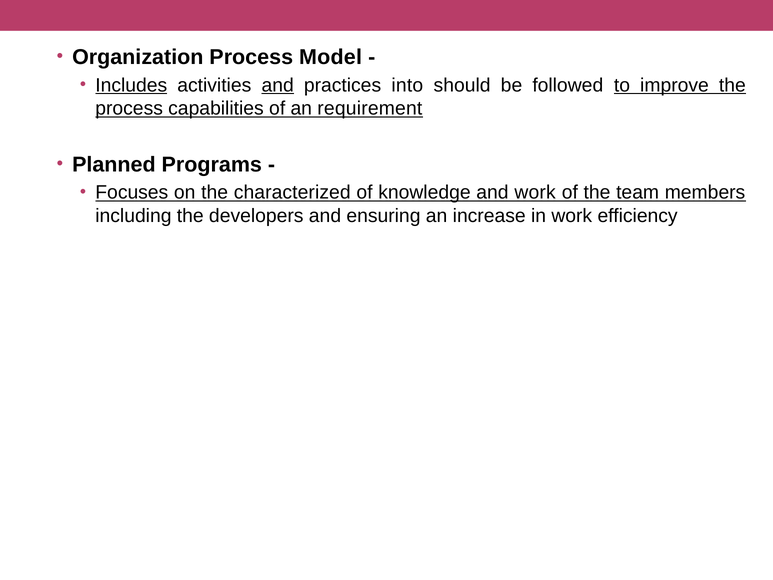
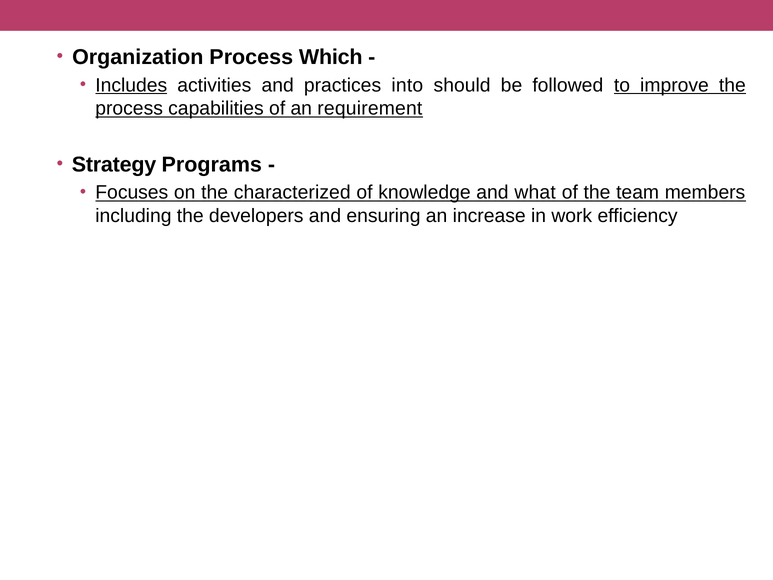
Model: Model -> Which (331, 57)
and underline: present -> none (278, 85)
Planned: Planned -> Strategy (114, 164)
and work: work -> what (535, 193)
